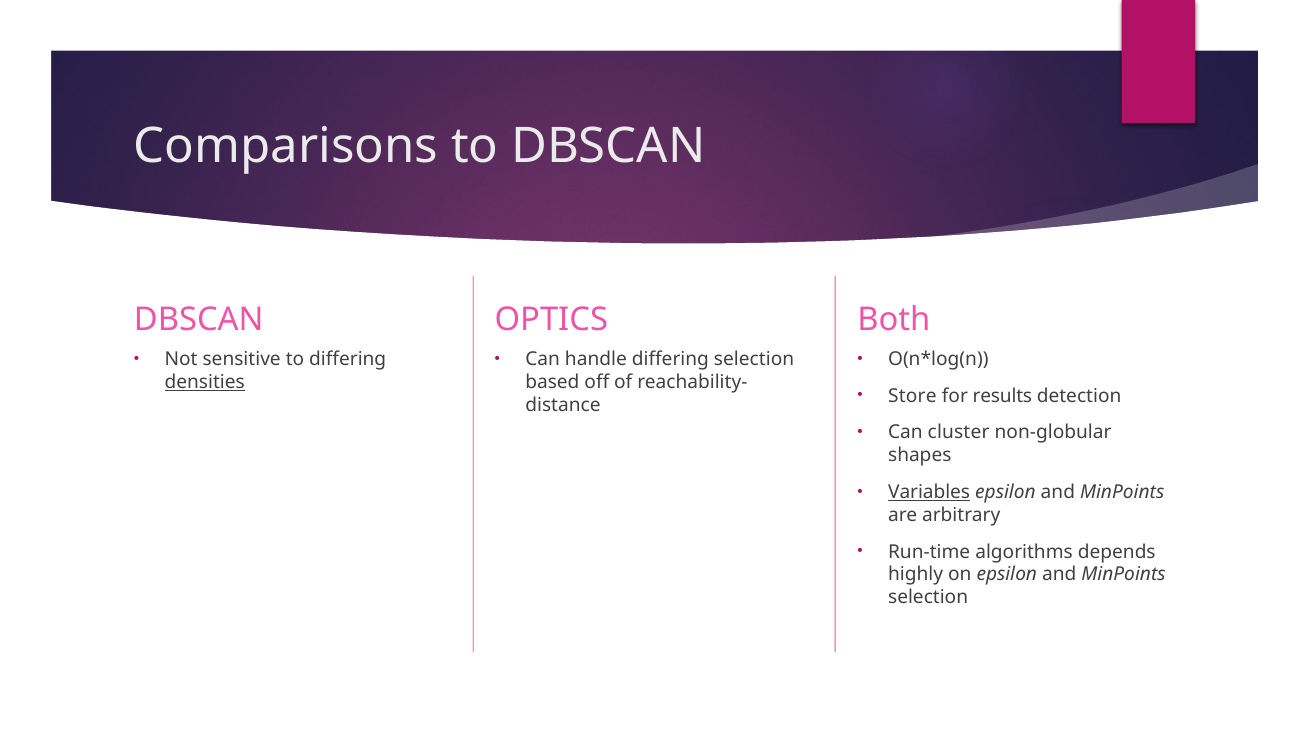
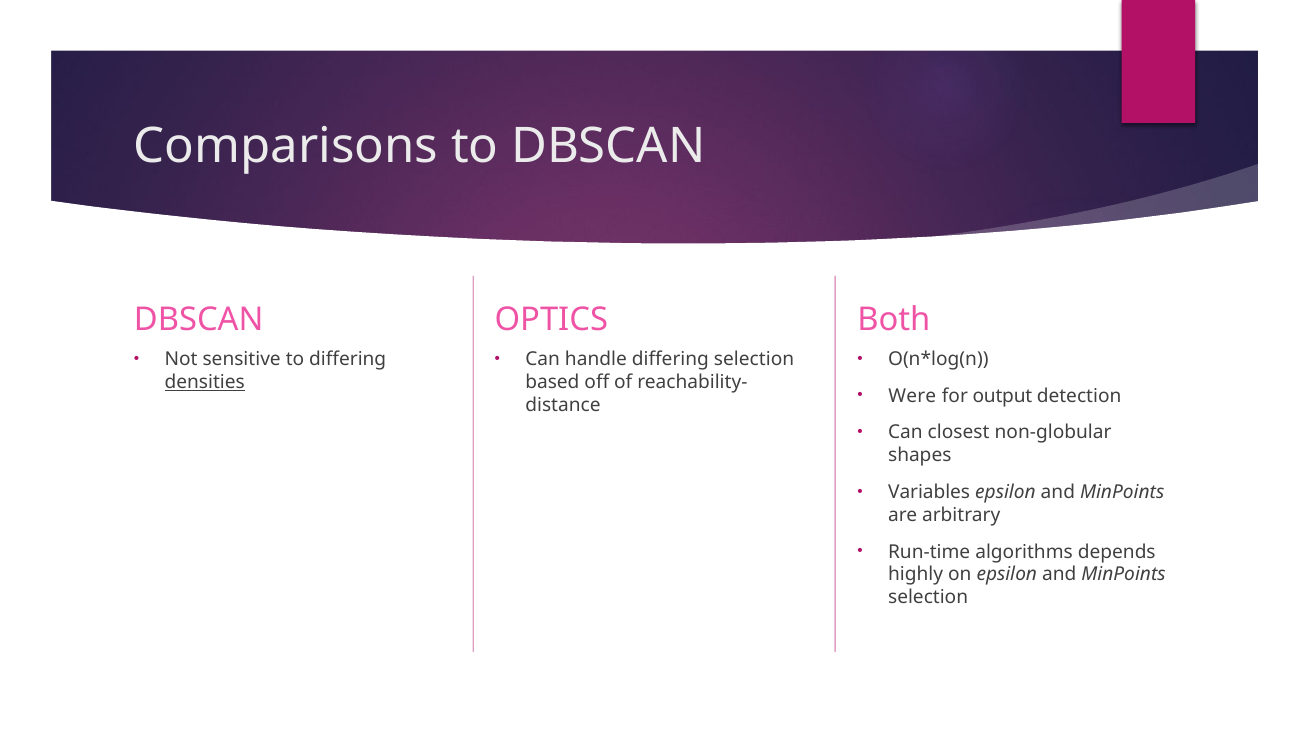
Store: Store -> Were (912, 396)
results: results -> output (1002, 396)
cluster: cluster -> closest (959, 433)
Variables underline: present -> none (929, 492)
